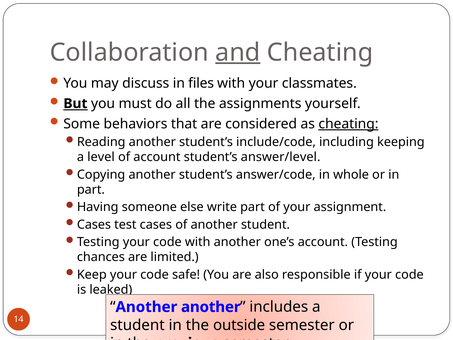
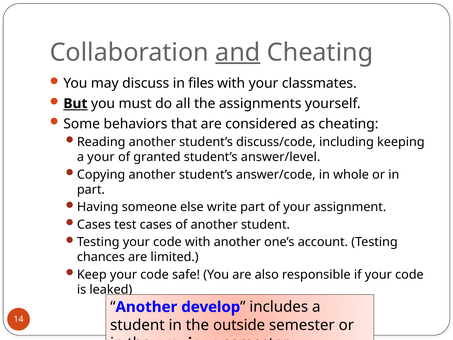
cheating underline: present -> none (348, 124)
include/code: include/code -> discuss/code (276, 142)
a level: level -> your (101, 157)
of account: account -> granted (157, 157)
Another another: another -> develop (211, 307)
